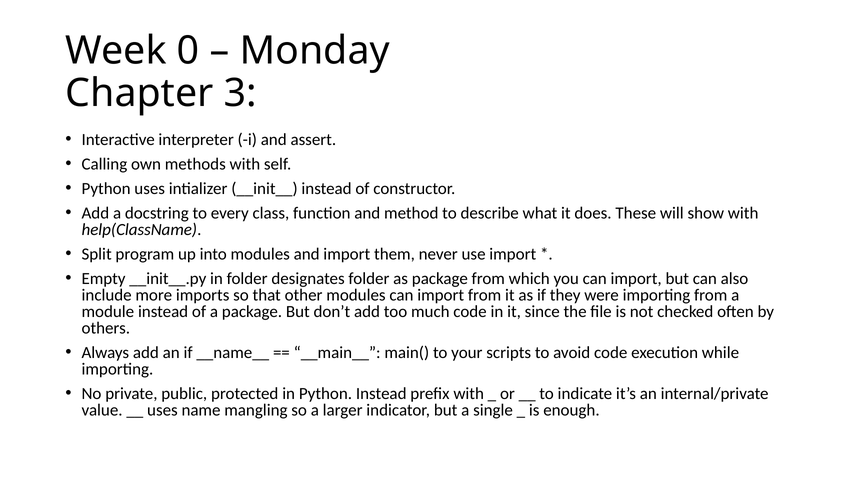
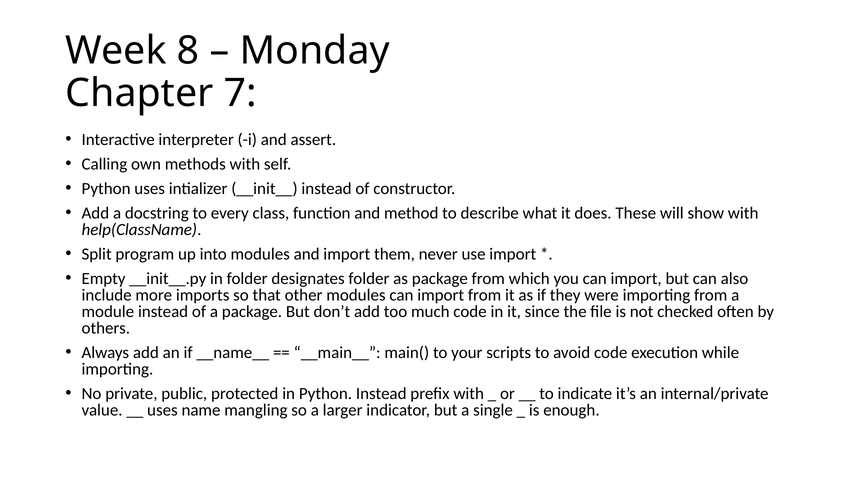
0: 0 -> 8 (188, 51)
3: 3 -> 7 (240, 93)
